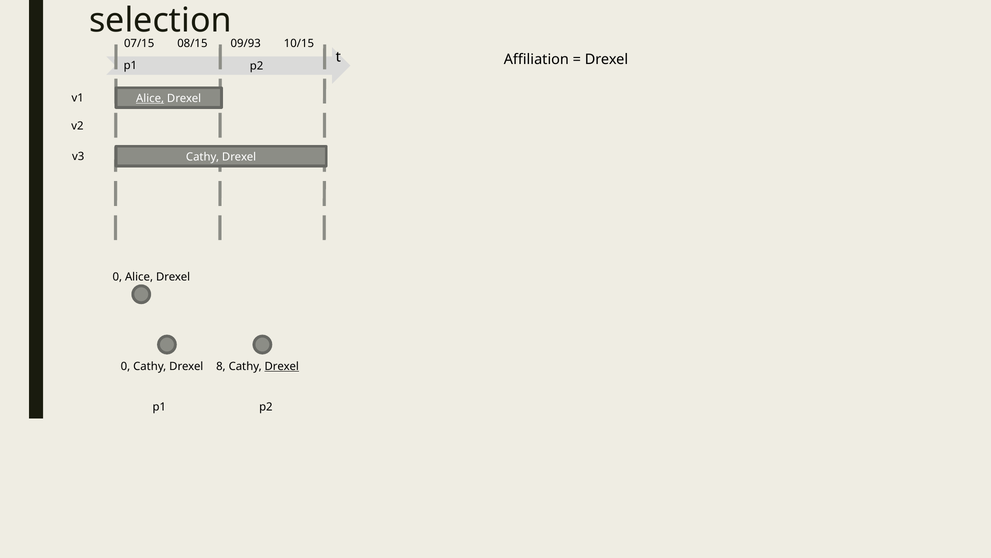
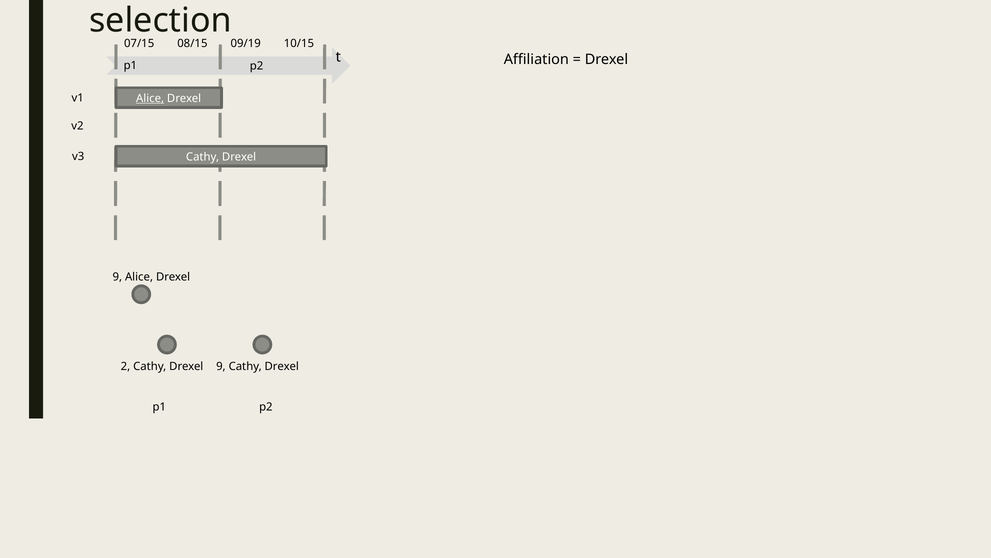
09/93: 09/93 -> 09/19 (246, 43)
0: 0 -> 9 (117, 277)
0: 0 -> 2 (125, 366)
Drexel 8: 8 -> 9 (221, 366)
Drexel underline: present -> none (282, 366)
